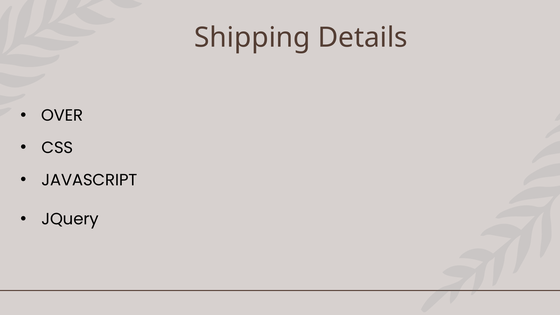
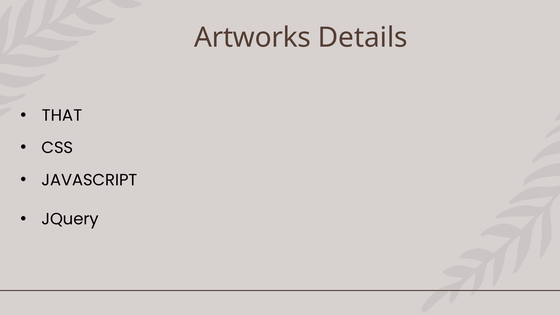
Shipping: Shipping -> Artworks (252, 38)
OVER: OVER -> THAT (62, 116)
